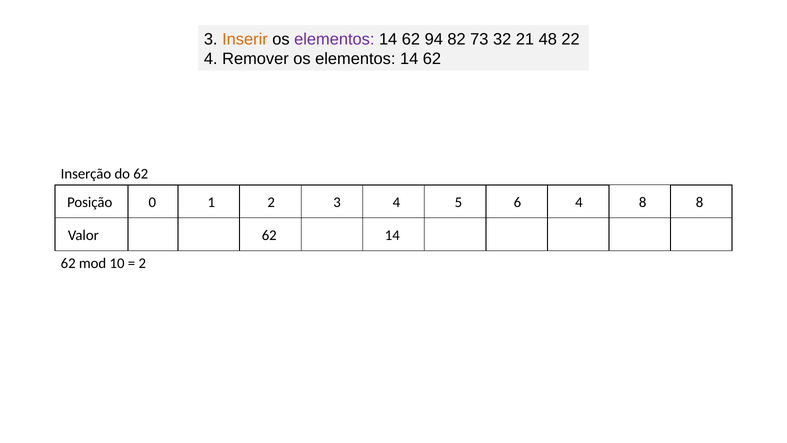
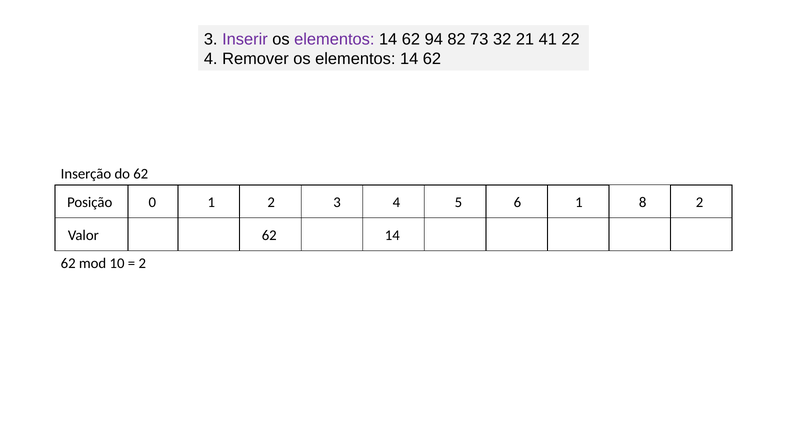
Inserir colour: orange -> purple (245, 39)
48: 48 -> 41 (548, 39)
0 4: 4 -> 1 (579, 202)
8 8: 8 -> 2 (700, 202)
